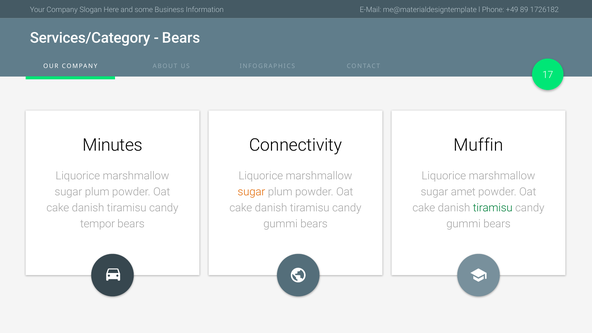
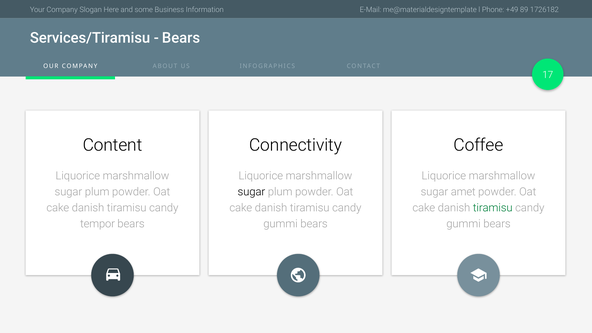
Services/Category: Services/Category -> Services/Tiramisu (90, 38)
Minutes: Minutes -> Content (113, 145)
Muffin: Muffin -> Coffee (479, 145)
sugar colour: orange -> black (251, 192)
